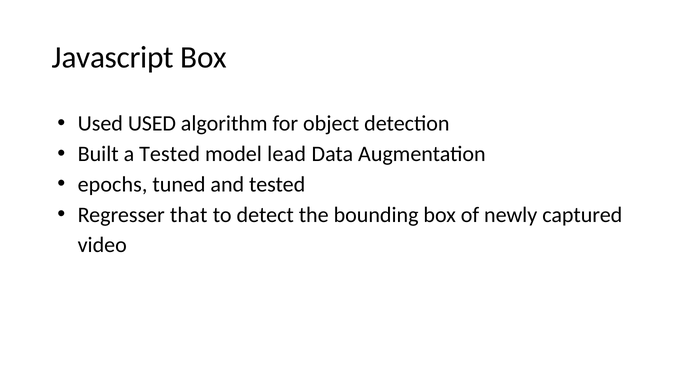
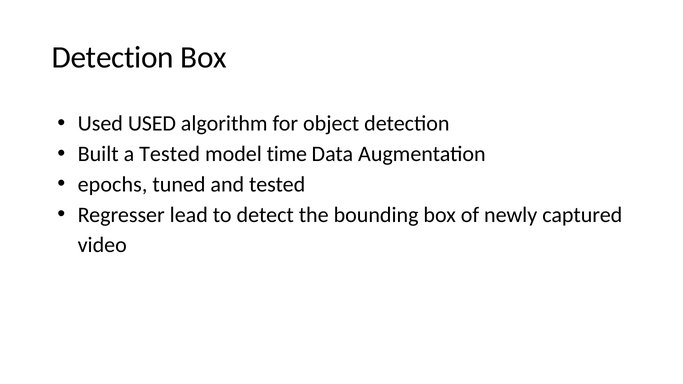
Javascript: Javascript -> Detection (113, 57)
lead: lead -> time (287, 154)
that: that -> lead (189, 215)
